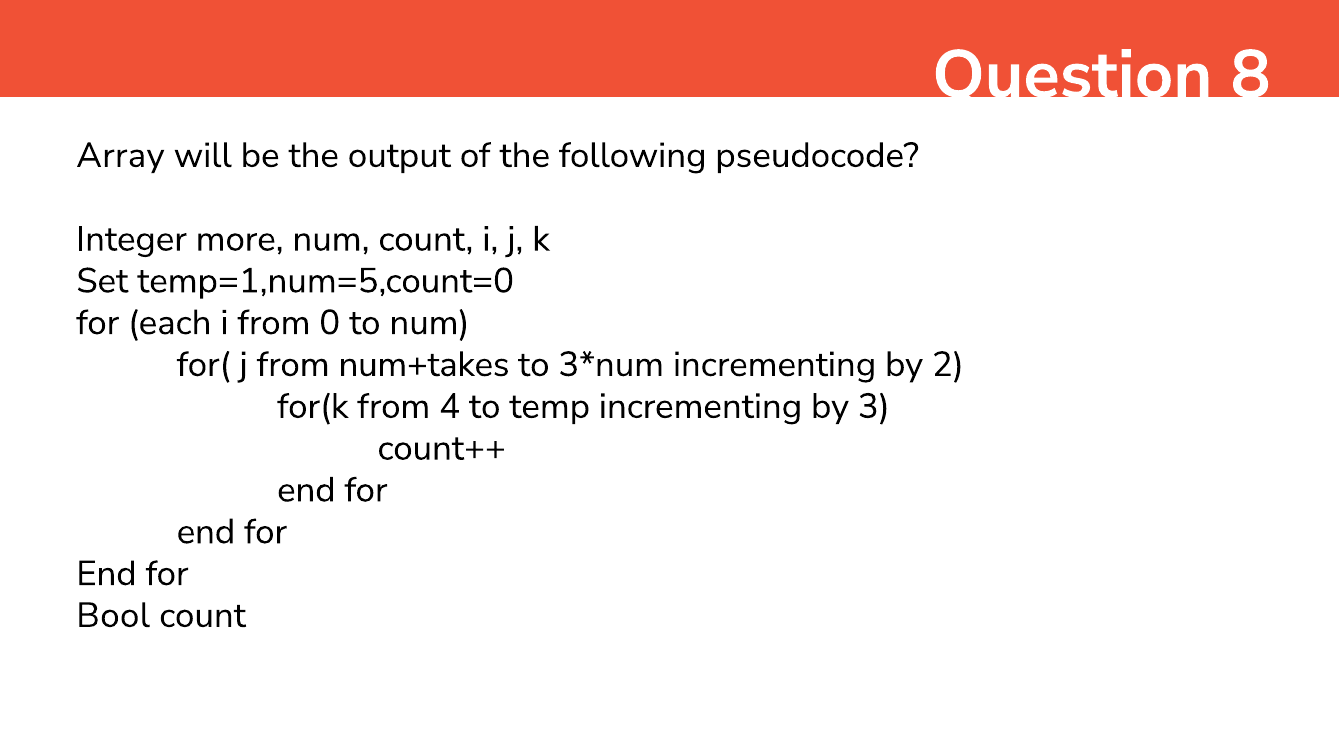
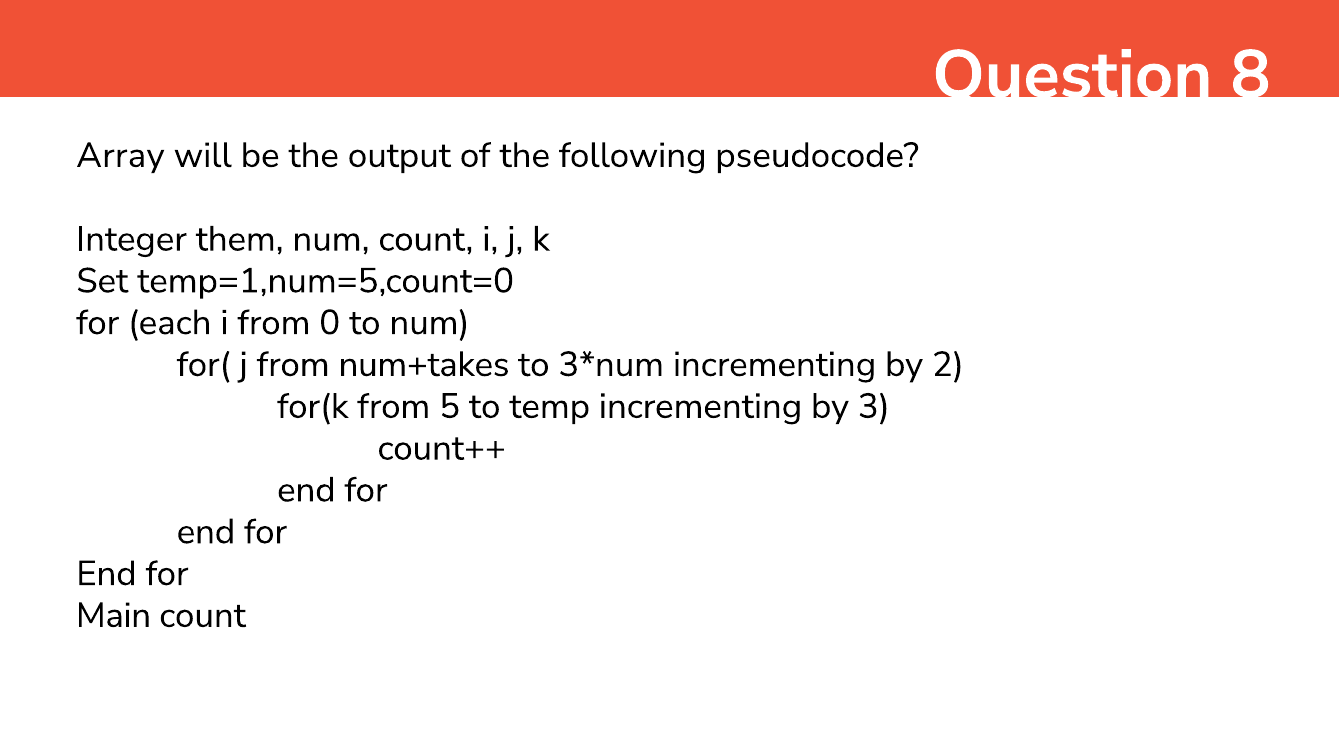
more: more -> them (240, 239)
4: 4 -> 5 (450, 406)
Bool: Bool -> Main (113, 616)
